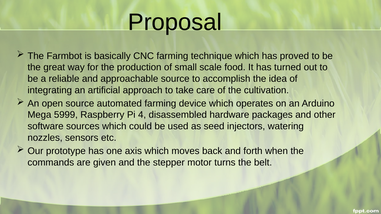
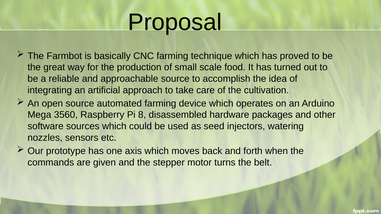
5999: 5999 -> 3560 (66, 115)
4: 4 -> 8 (142, 115)
